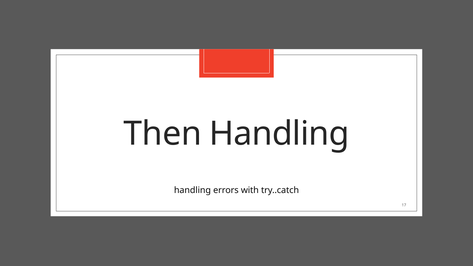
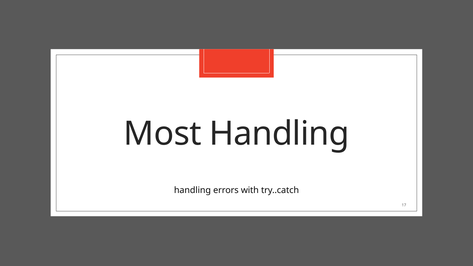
Then: Then -> Most (163, 134)
